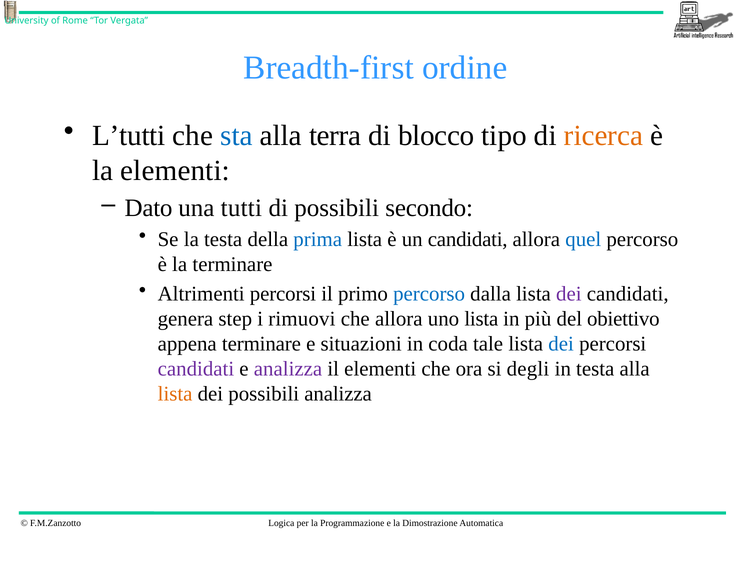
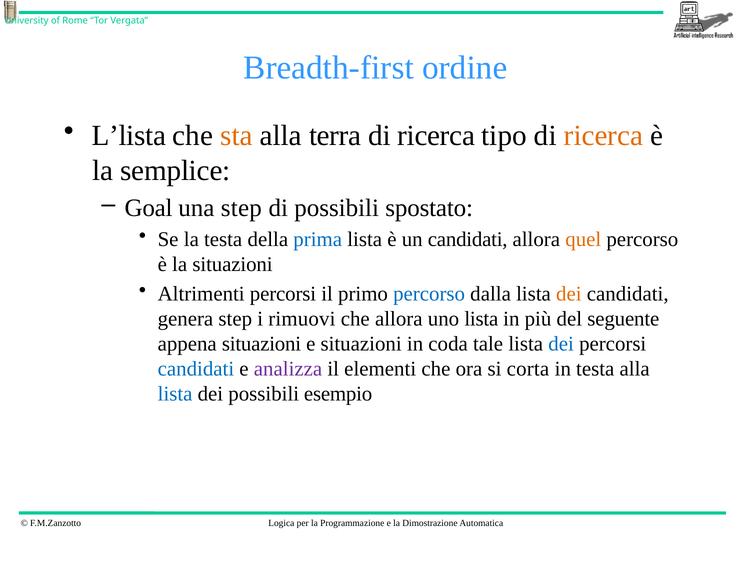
L’tutti: L’tutti -> L’lista (129, 136)
sta colour: blue -> orange (236, 136)
blocco: blocco -> ricerca (436, 136)
la elementi: elementi -> semplice (175, 171)
Dato: Dato -> Goal (149, 208)
una tutti: tutti -> step (241, 208)
secondo: secondo -> spostato (429, 208)
quel colour: blue -> orange (583, 240)
la terminare: terminare -> situazioni (233, 265)
dei colour: purple -> orange (569, 294)
obiettivo: obiettivo -> seguente (623, 319)
appena terminare: terminare -> situazioni (262, 344)
candidati colour: purple -> blue (196, 369)
degli: degli -> corta (528, 369)
lista colour: orange -> blue (175, 394)
possibili analizza: analizza -> esempio (338, 394)
